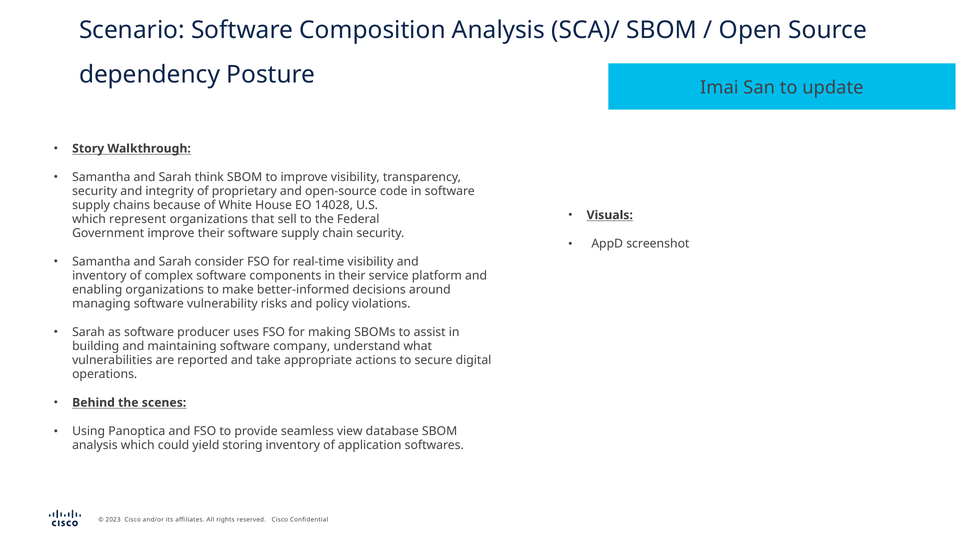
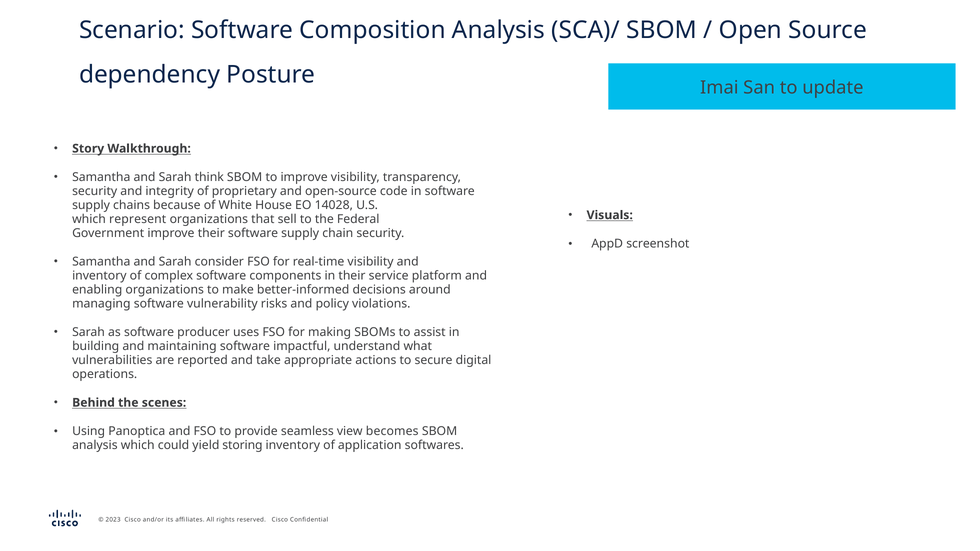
company: company -> impactful (302, 346)
database: database -> becomes (392, 431)
